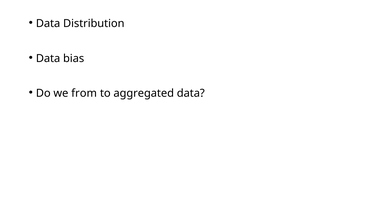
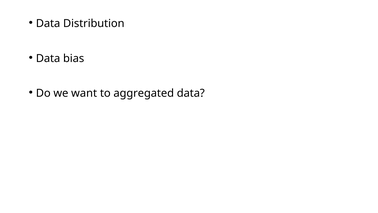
from: from -> want (84, 93)
